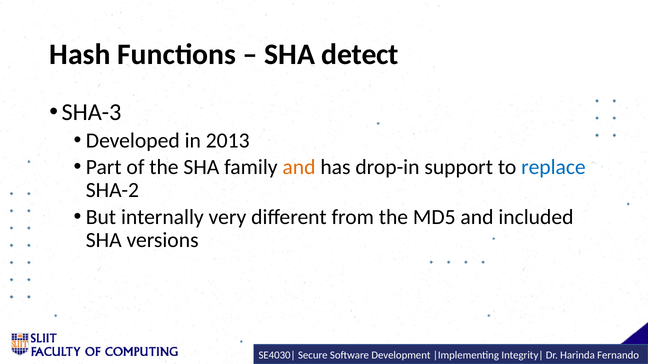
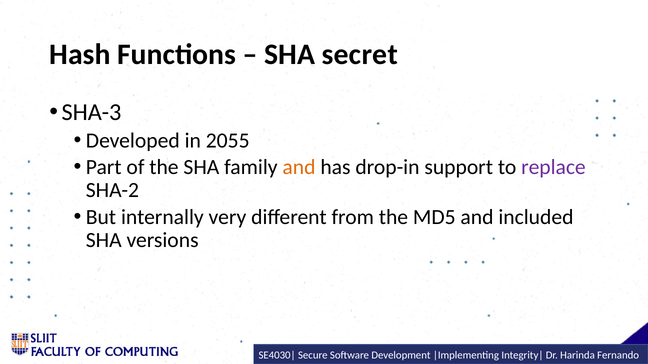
detect: detect -> secret (360, 54)
2013: 2013 -> 2055 (228, 141)
replace colour: blue -> purple (553, 167)
